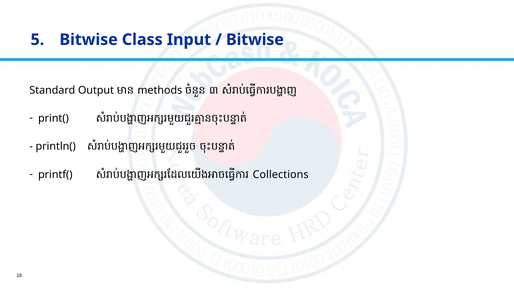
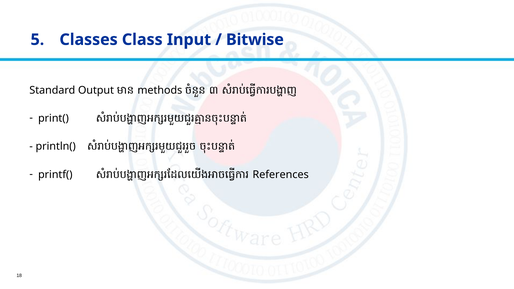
5 Bitwise: Bitwise -> Classes (89, 40)
Collections: Collections -> References (281, 175)
